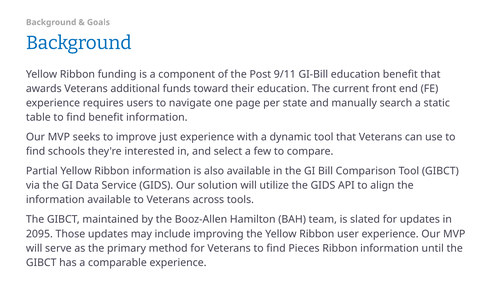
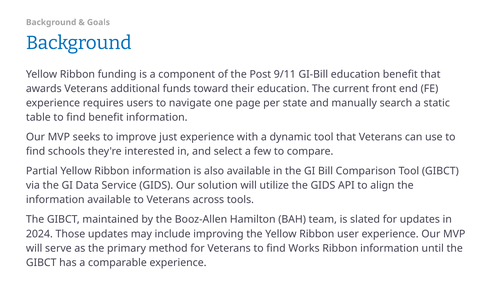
2095: 2095 -> 2024 (39, 233)
Pieces: Pieces -> Works (304, 248)
